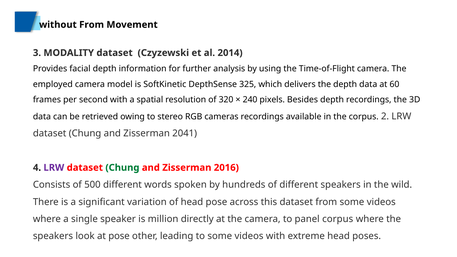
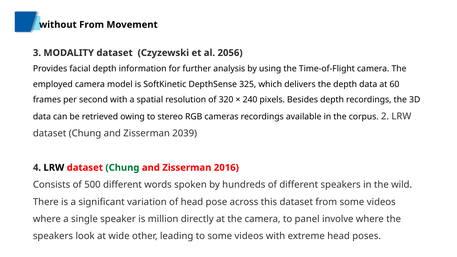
2014: 2014 -> 2056 (230, 53)
2041: 2041 -> 2039 (185, 133)
LRW colour: purple -> black (54, 168)
panel corpus: corpus -> involve (338, 219)
at pose: pose -> wide (119, 236)
